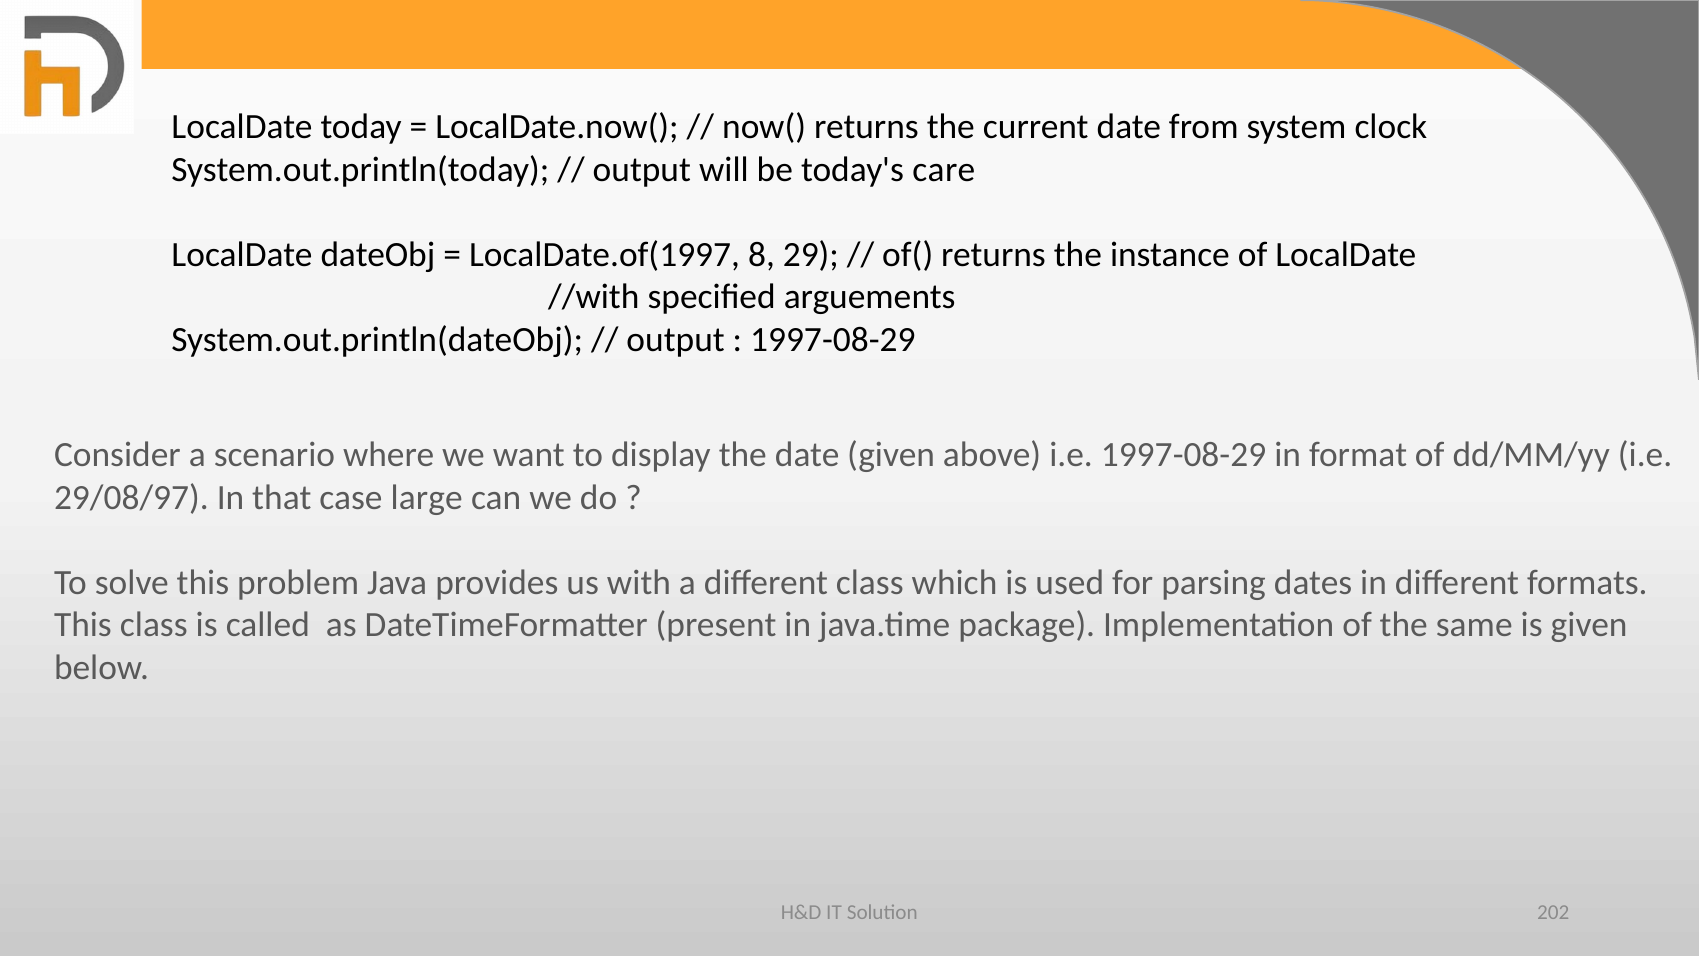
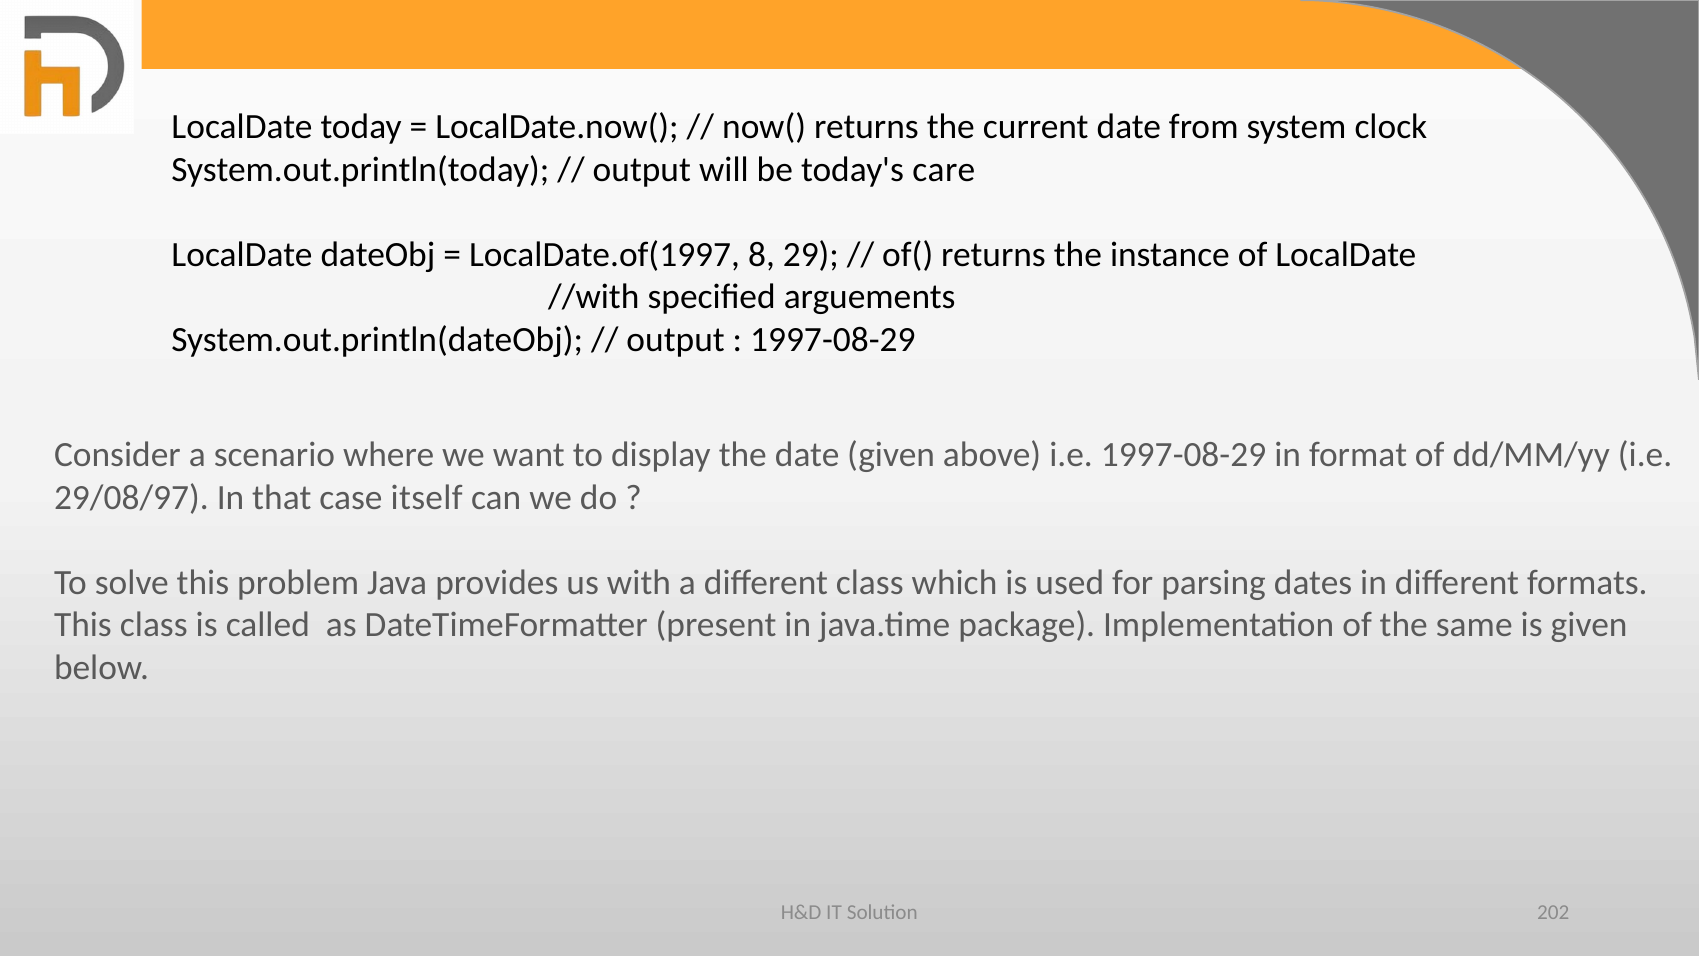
large: large -> itself (427, 497)
